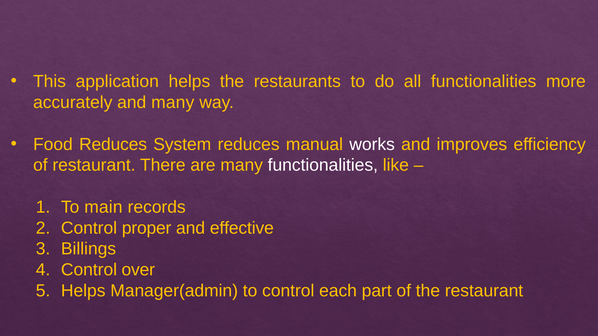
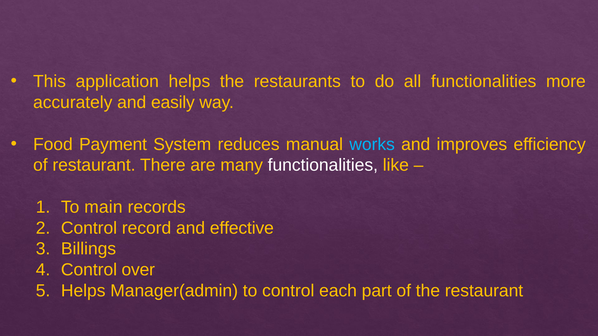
and many: many -> easily (173, 103)
Food Reduces: Reduces -> Payment (113, 144)
works colour: white -> light blue (372, 144)
proper: proper -> record (147, 228)
